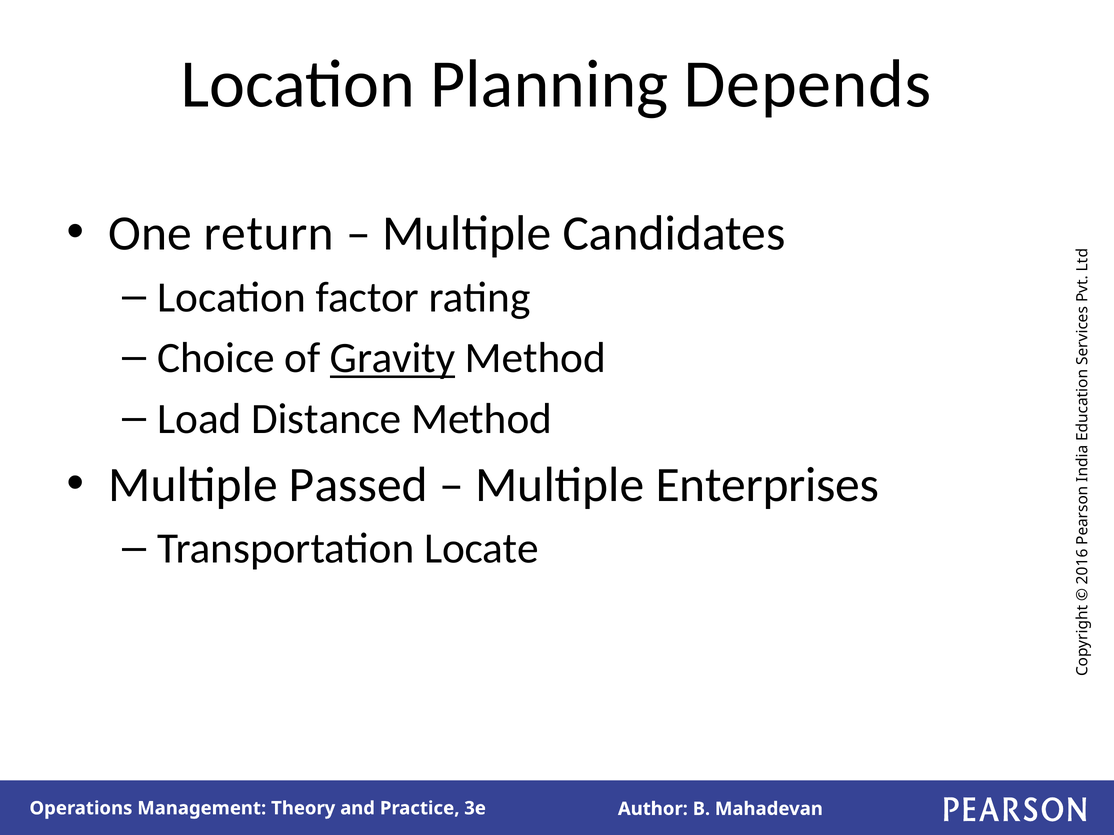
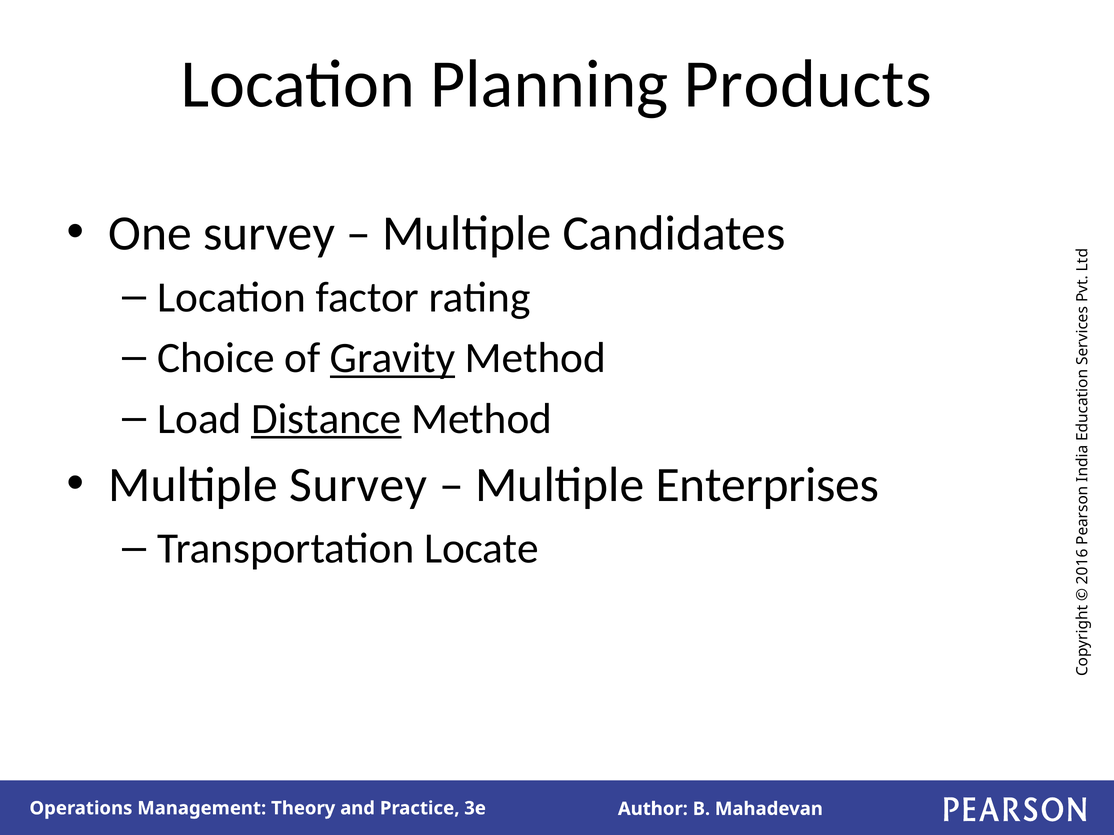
Depends: Depends -> Products (808, 85)
One return: return -> survey (269, 234)
Distance underline: none -> present (326, 419)
Multiple Passed: Passed -> Survey (358, 485)
